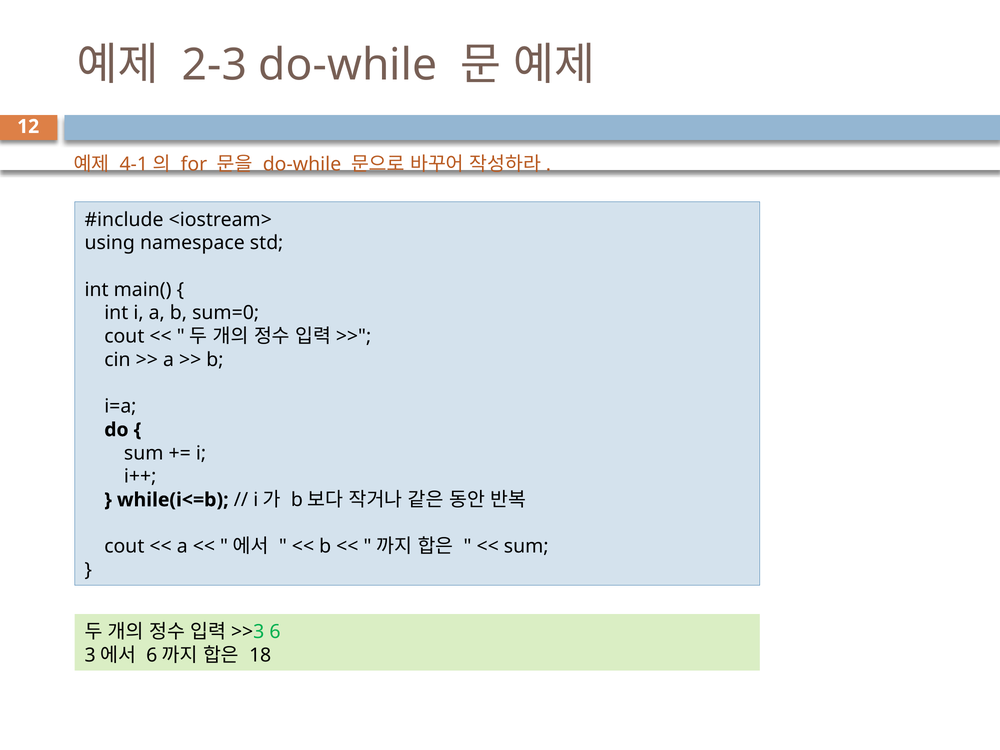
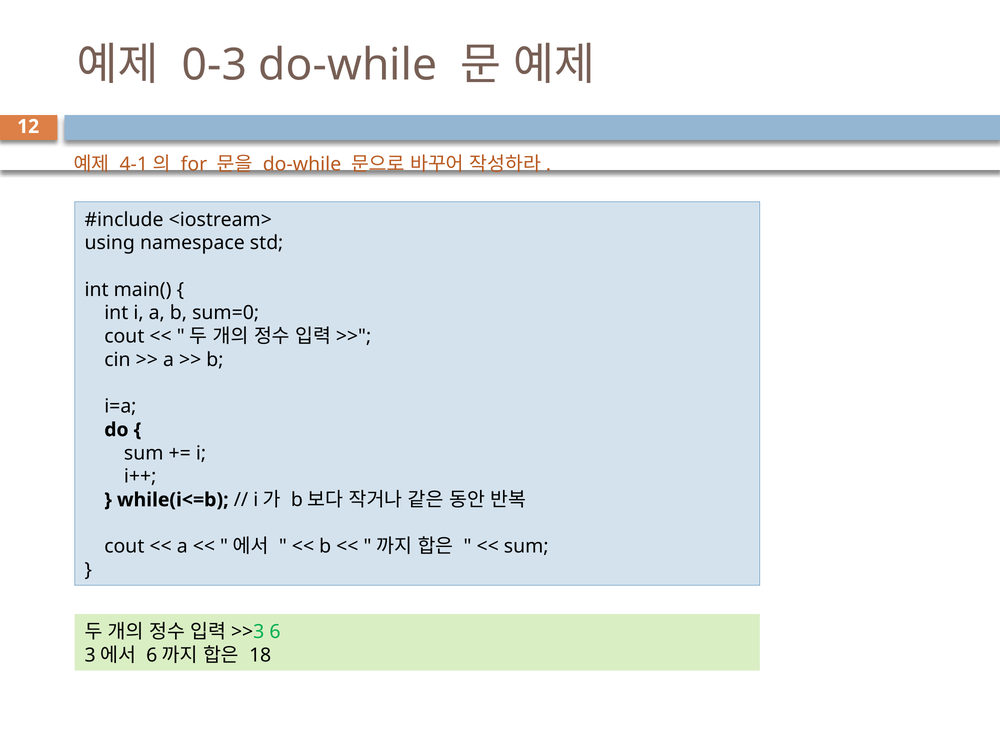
2-3: 2-3 -> 0-3 (214, 65)
